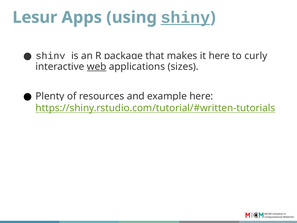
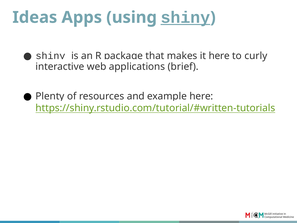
Lesur: Lesur -> Ideas (35, 17)
web underline: present -> none (97, 67)
sizes: sizes -> brief (183, 67)
